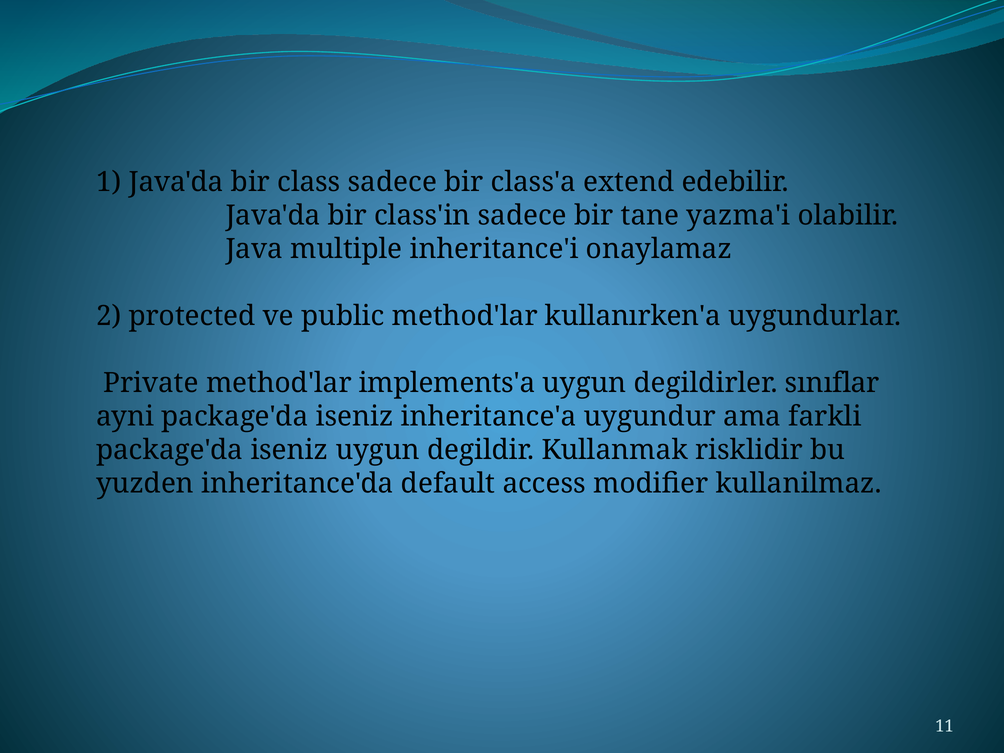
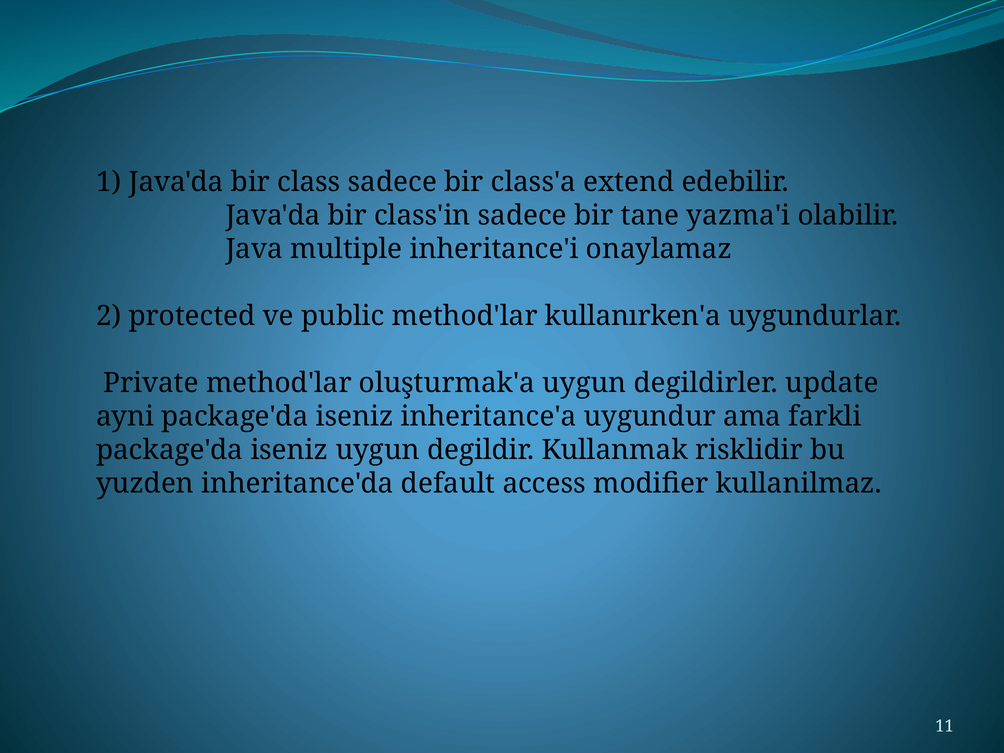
implements'a: implements'a -> oluşturmak'a (447, 383)
sınıflar: sınıflar -> update (832, 383)
